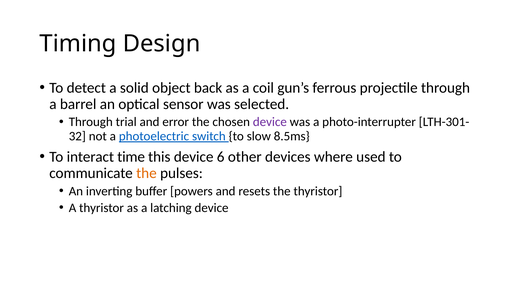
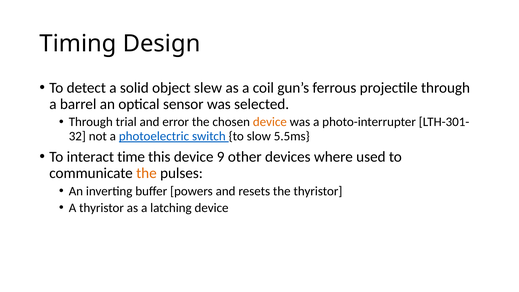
back: back -> slew (208, 88)
device colour: purple -> orange (270, 122)
8.5ms: 8.5ms -> 5.5ms (292, 136)
6: 6 -> 9 (221, 157)
